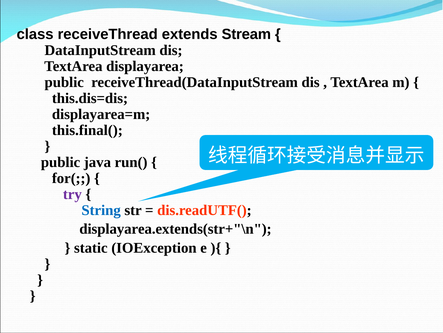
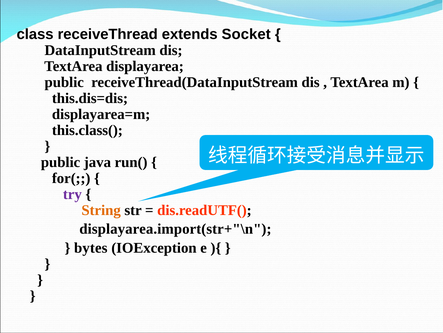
Stream: Stream -> Socket (246, 34)
this.final(: this.final( -> this.class( (87, 130)
String colour: blue -> orange (101, 210)
displayarea.extends(str+"\n: displayarea.extends(str+"\n -> displayarea.import(str+"\n (175, 229)
static: static -> bytes (91, 247)
